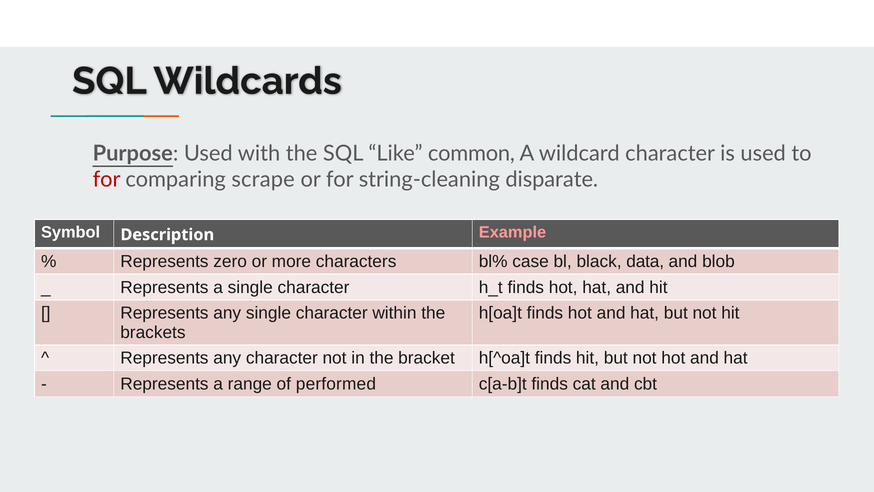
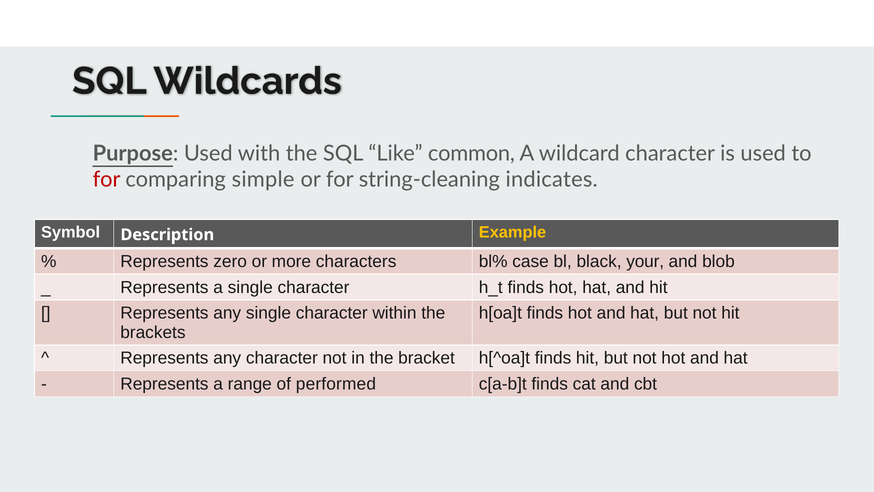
scrape: scrape -> simple (263, 179)
disparate: disparate -> indicates (552, 179)
Example colour: pink -> yellow (513, 232)
data: data -> your (645, 261)
